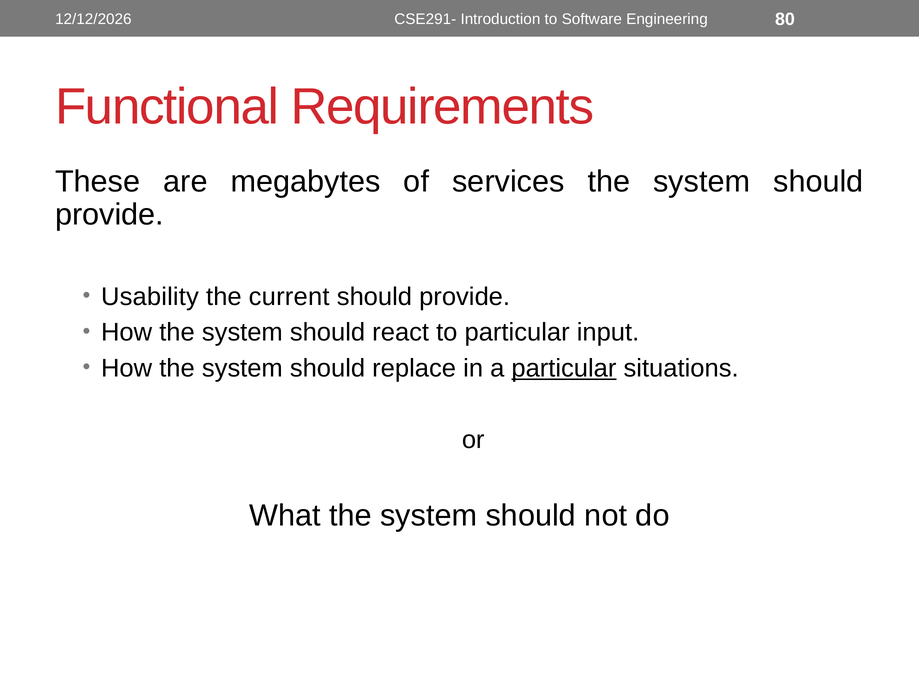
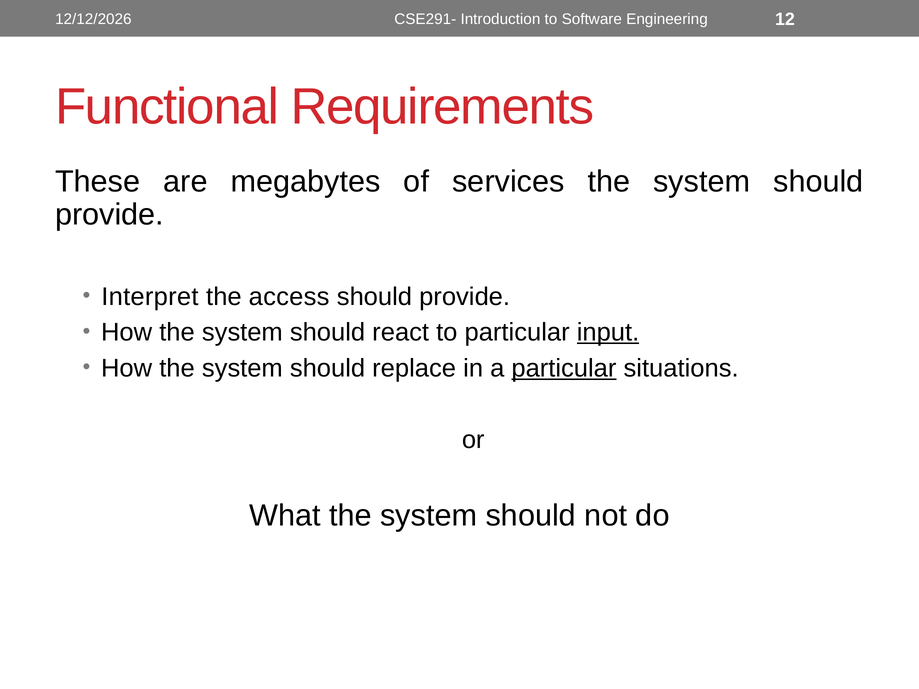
80: 80 -> 12 (785, 20)
Usability: Usability -> Interpret (150, 297)
current: current -> access (289, 297)
input underline: none -> present (608, 332)
